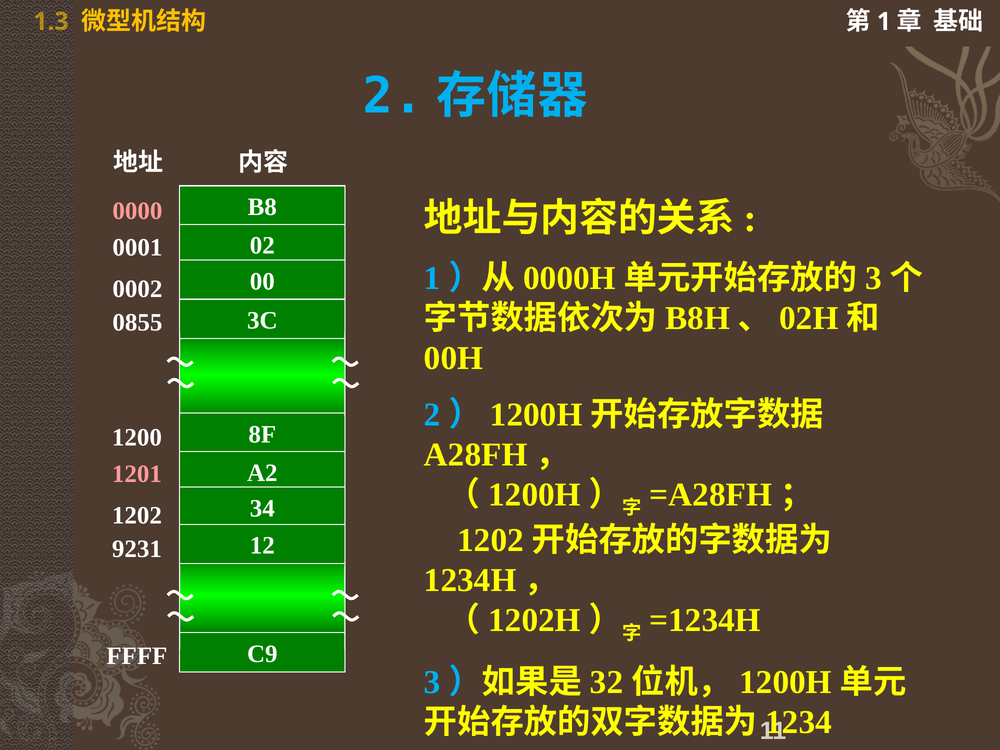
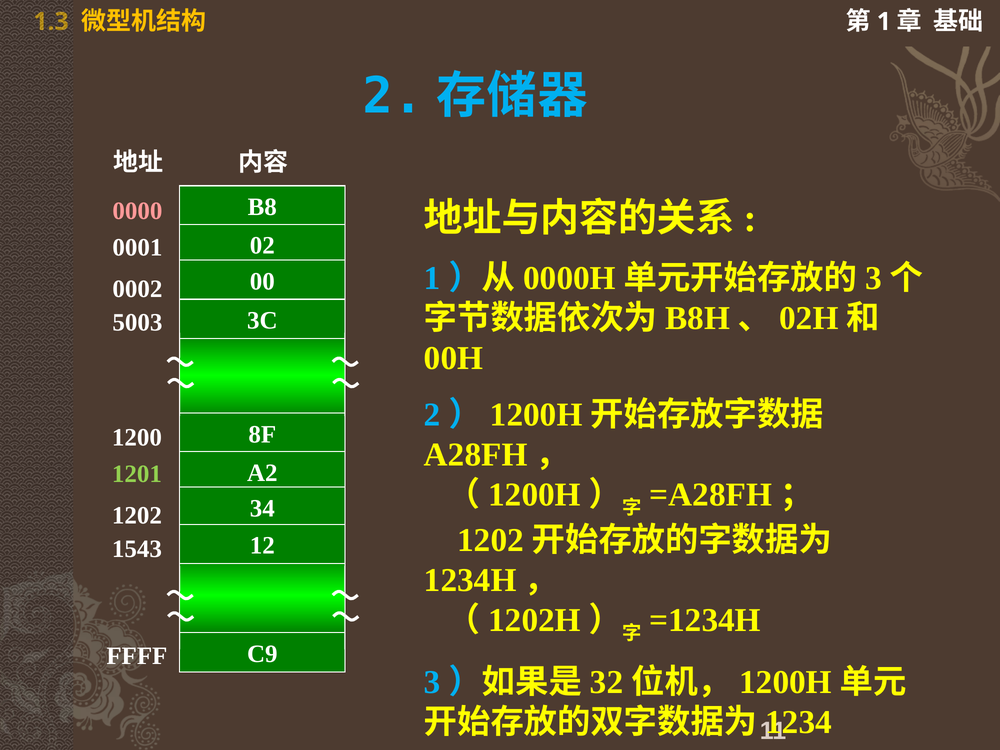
0855: 0855 -> 5003 (137, 322)
1201 colour: pink -> light green (137, 474)
9231: 9231 -> 1543 (137, 549)
